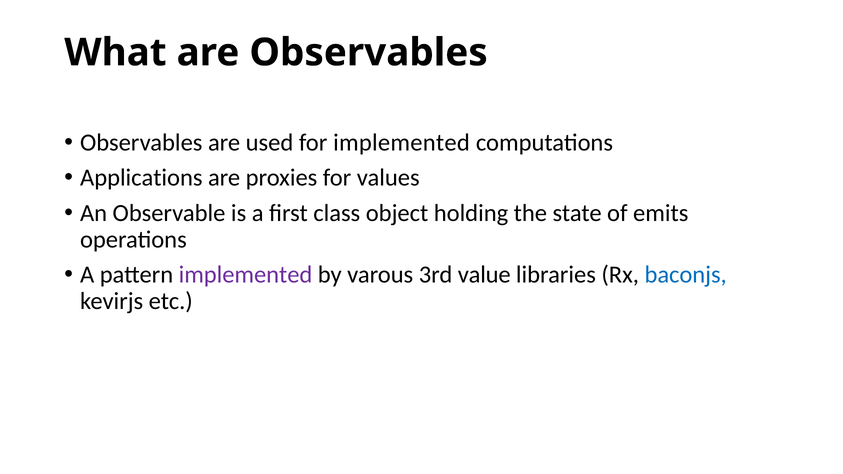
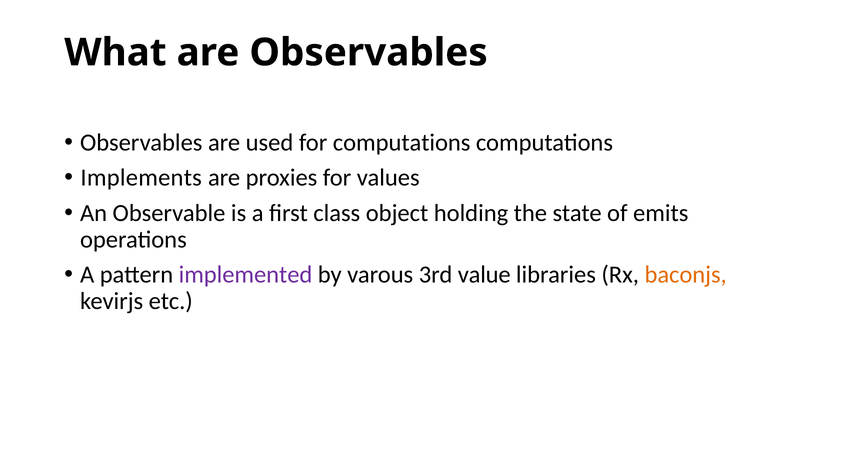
for implemented: implemented -> computations (402, 142)
Applications: Applications -> Implements (141, 178)
baconjs colour: blue -> orange (686, 275)
